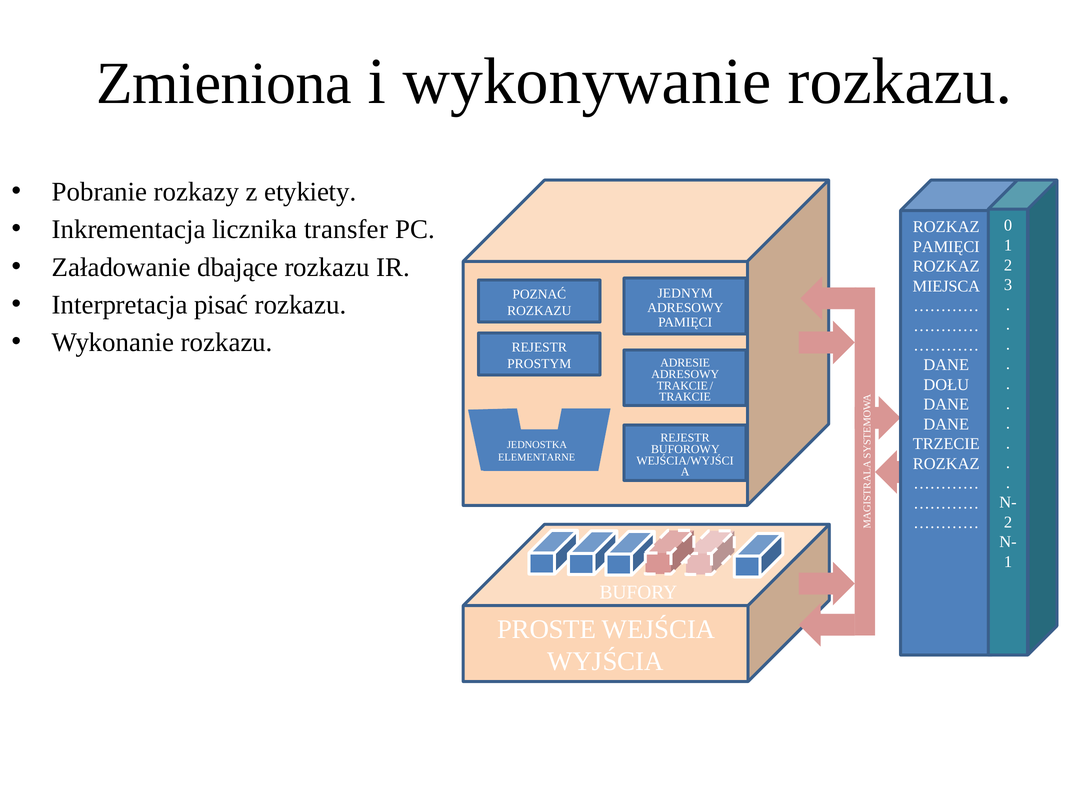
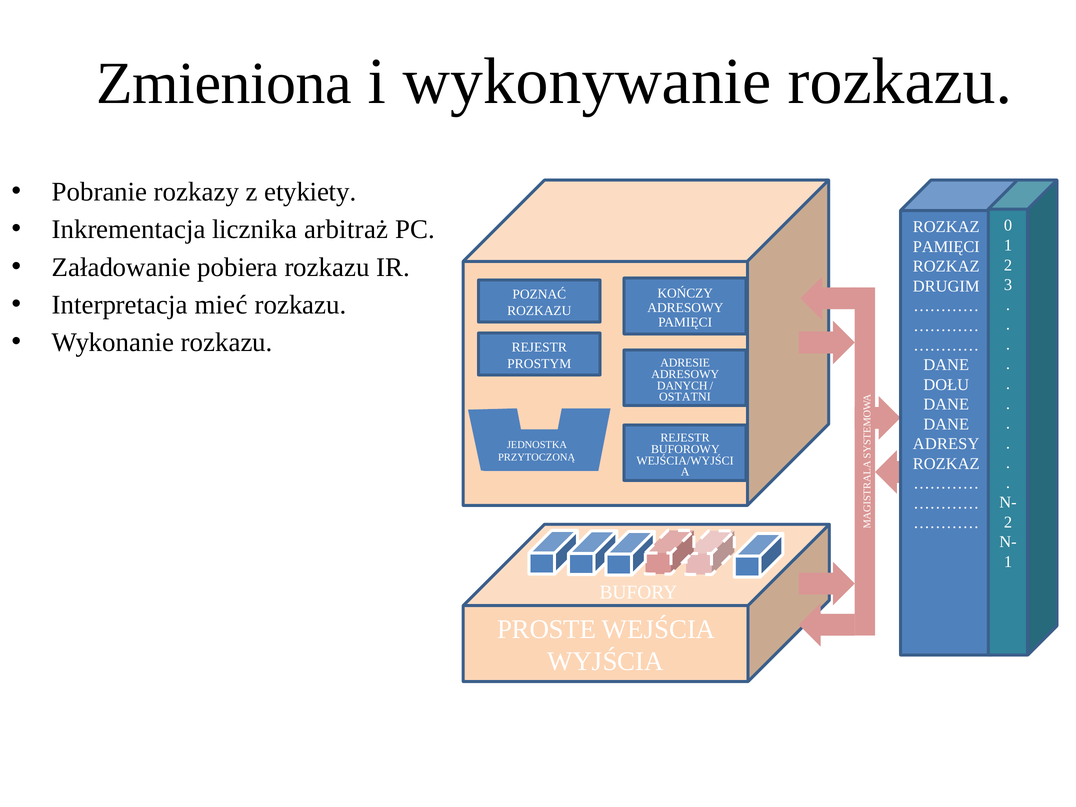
transfer: transfer -> arbitraż (346, 229)
dbające: dbające -> pobiera (238, 267)
MIEJSCA: MIEJSCA -> DRUGIM (946, 286)
JEDNYM: JEDNYM -> KOŃCZY (685, 293)
pisać: pisać -> mieć (221, 305)
TRAKCIE: TRAKCIE -> DANYCH (682, 386)
TRAKCIE: TRAKCIE -> OSTATNI (685, 397)
TRZECIE: TRZECIE -> ADRESY (946, 444)
ELEMENTARNE: ELEMENTARNE -> PRZYTOCZONĄ (537, 457)
